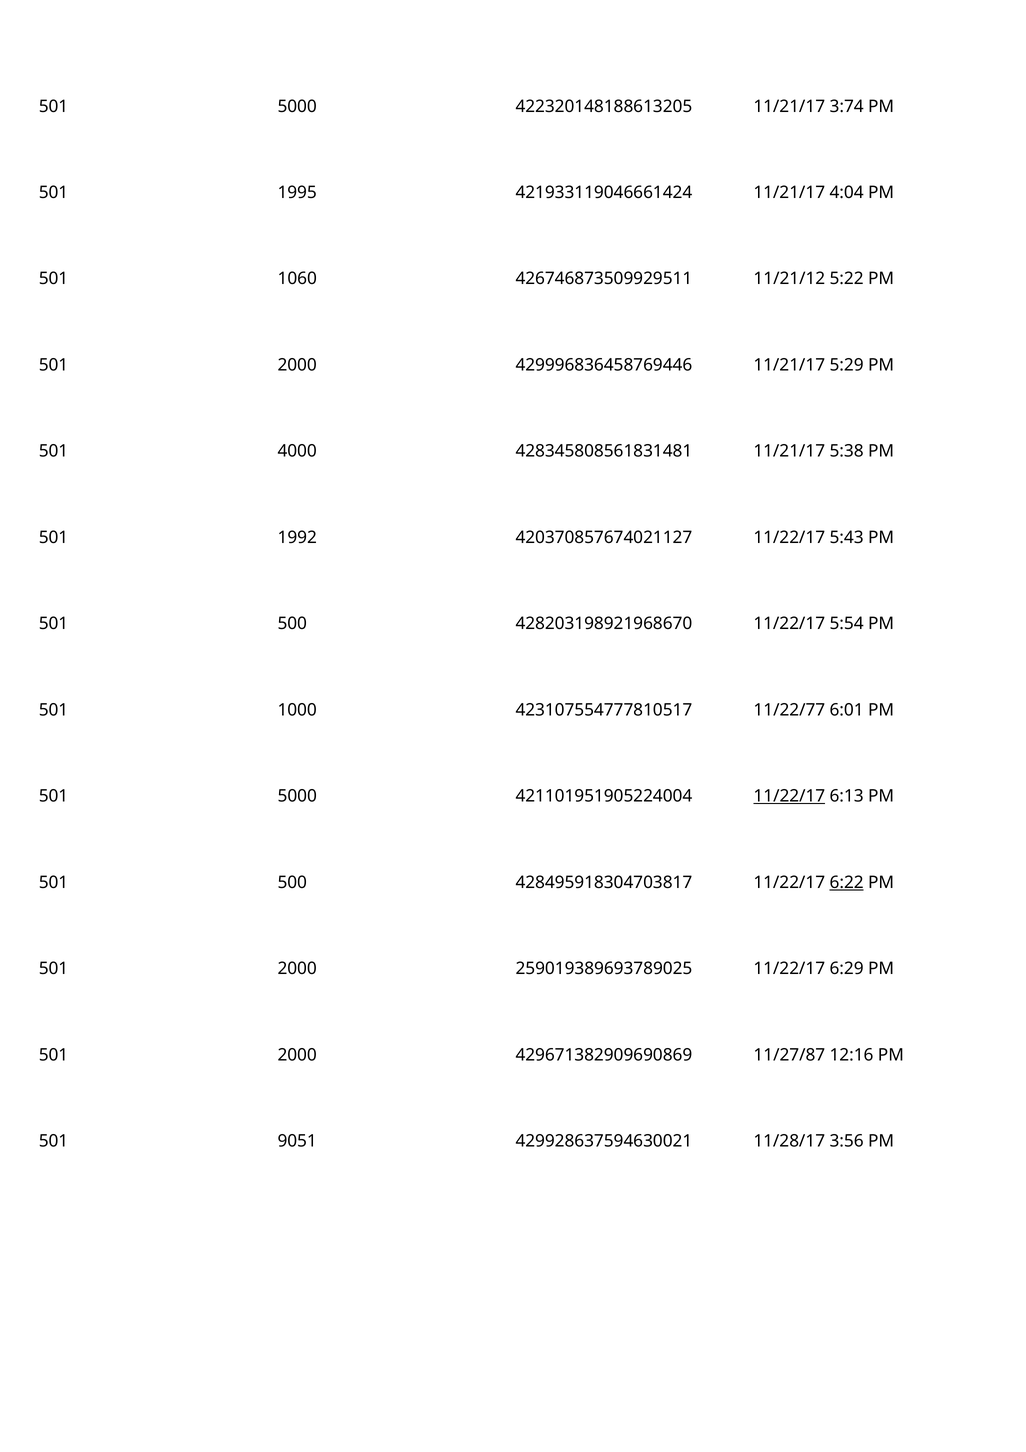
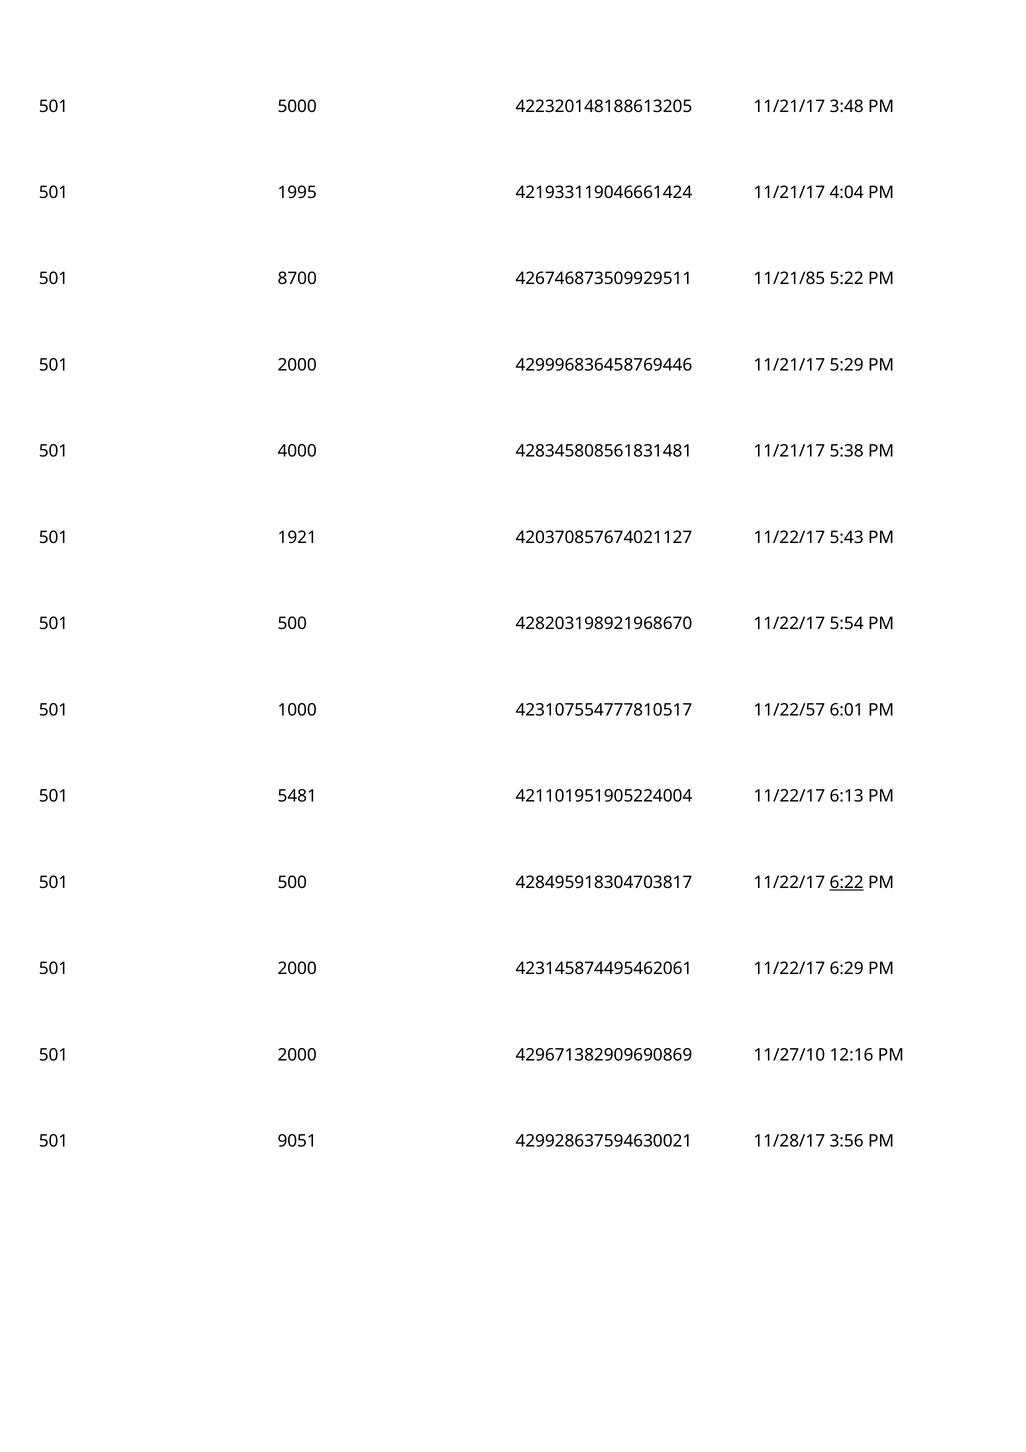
3:74: 3:74 -> 3:48 (847, 106)
1060: 1060 -> 8700 (297, 279)
11/21/12: 11/21/12 -> 11/21/85 (789, 279)
1992: 1992 -> 1921 (297, 537)
11/22/77: 11/22/77 -> 11/22/57 (789, 710)
5000: 5000 -> 5481 (297, 796)
11/22/17 underline: present -> none (789, 796)
259019389693789025: 259019389693789025 -> 423145874495462061 (604, 969)
11/27/87: 11/27/87 -> 11/27/10 (789, 1055)
